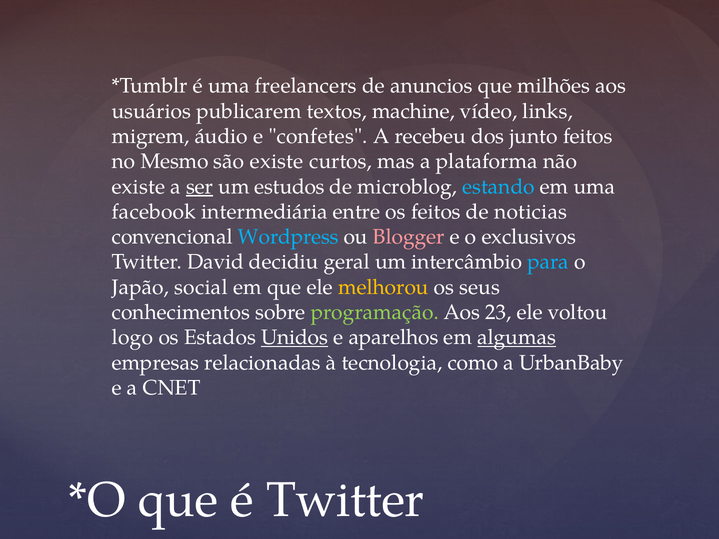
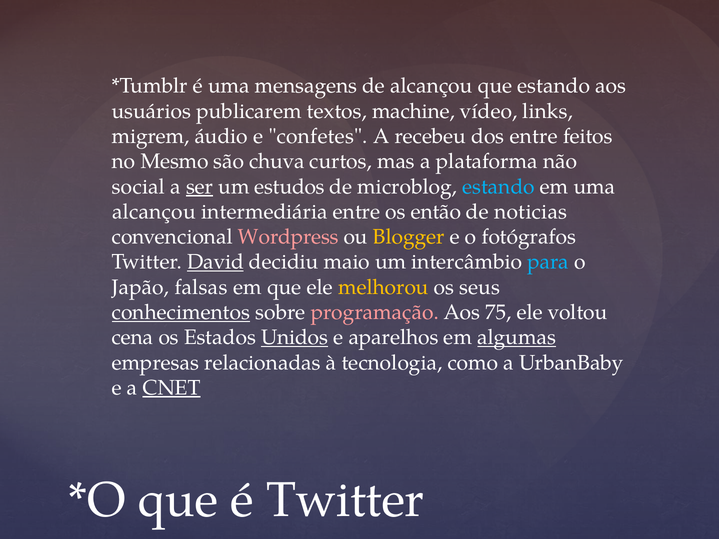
freelancers: freelancers -> mensagens (306, 86)
de anuncios: anuncios -> alcançou (431, 86)
que milhões: milhões -> estando (554, 86)
dos junto: junto -> entre (534, 136)
são existe: existe -> chuva (277, 162)
existe: existe -> social (138, 187)
facebook: facebook -> alcançou (154, 212)
os feitos: feitos -> então (436, 212)
Wordpress colour: light blue -> pink (288, 237)
Blogger colour: pink -> yellow (409, 237)
exclusivos: exclusivos -> fotógrafos (529, 237)
David underline: none -> present (215, 262)
geral: geral -> maio (347, 262)
social: social -> falsas (201, 287)
conhecimentos underline: none -> present (181, 313)
programação colour: light green -> pink (375, 313)
23: 23 -> 75 (498, 313)
logo: logo -> cena (133, 338)
CNET underline: none -> present (172, 388)
